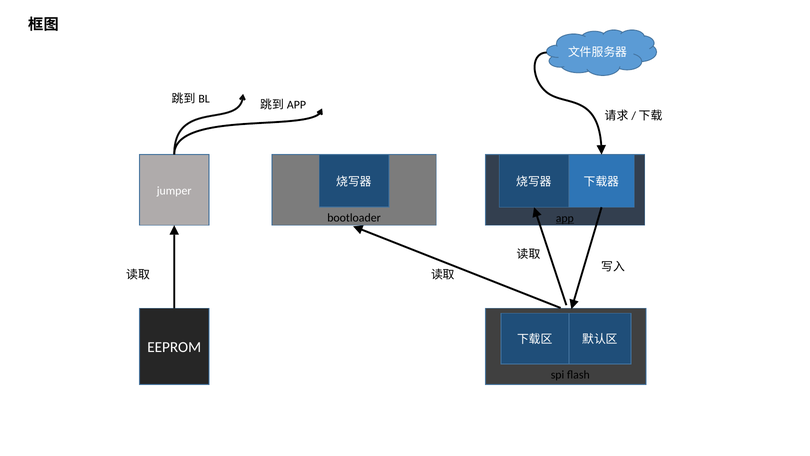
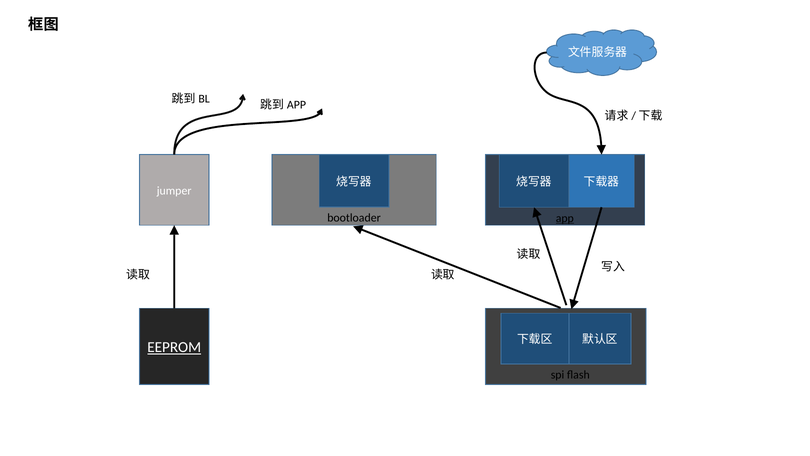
EEPROM underline: none -> present (174, 347)
